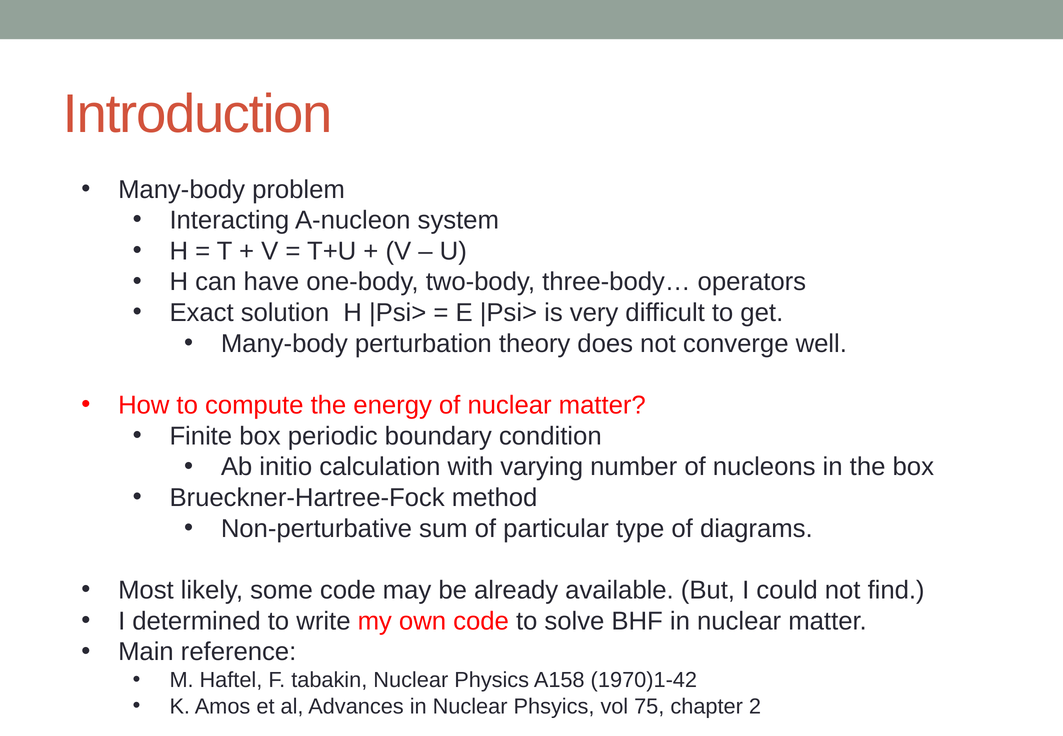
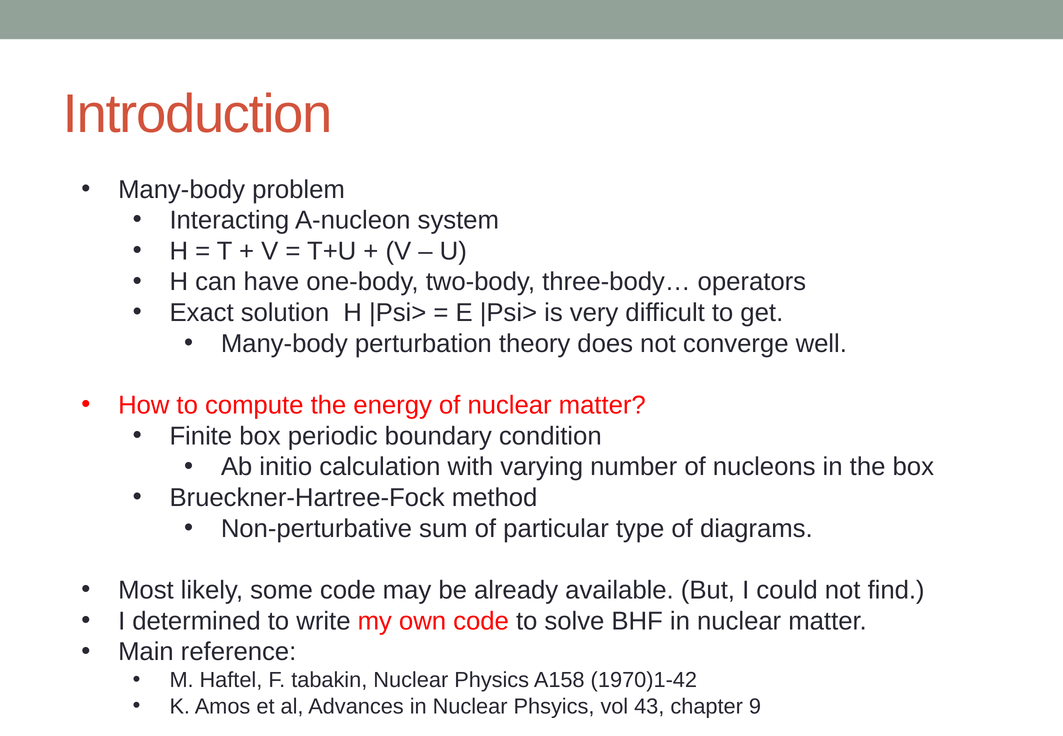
75: 75 -> 43 (649, 706)
2: 2 -> 9 (755, 706)
